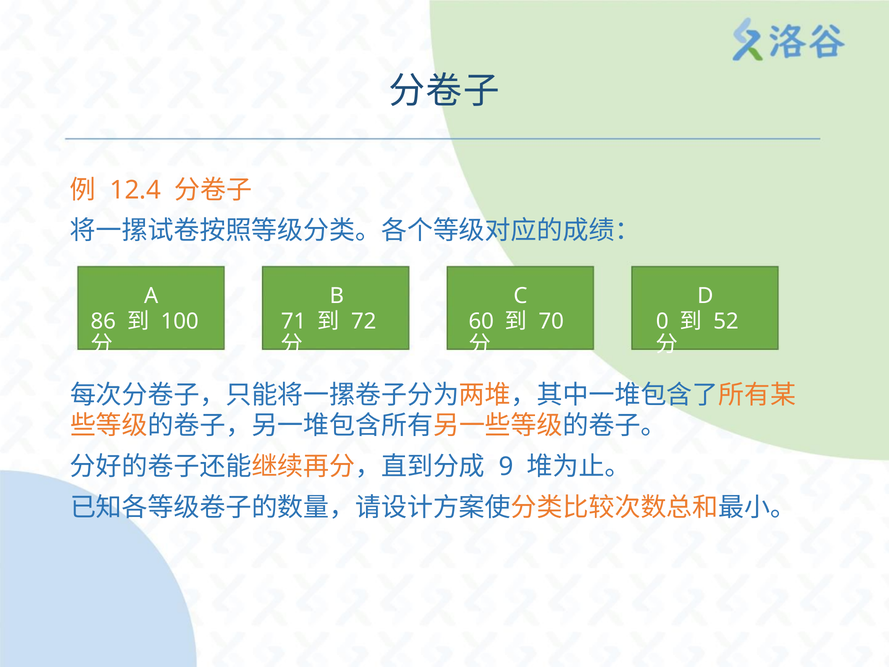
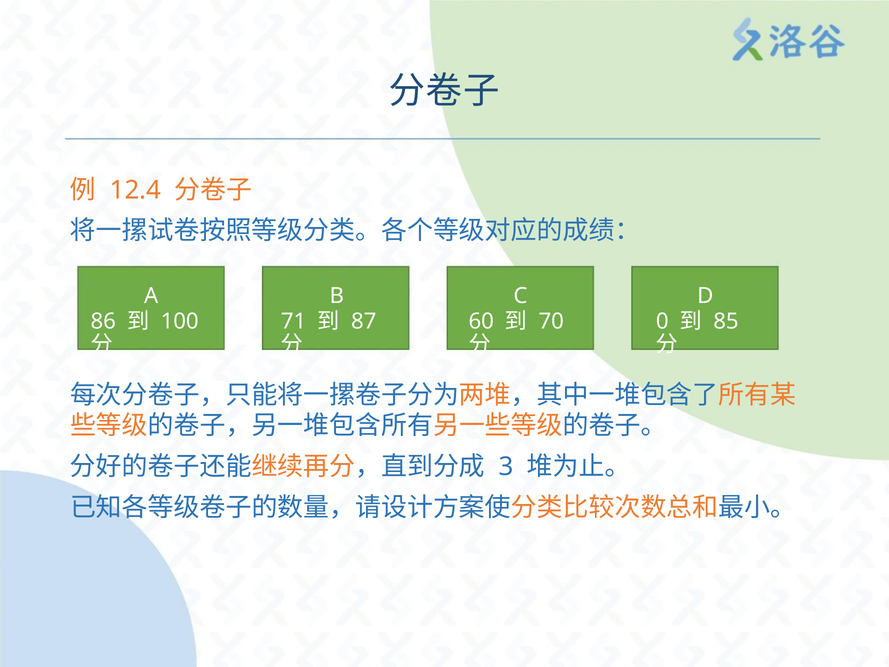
72: 72 -> 87 (364, 321)
52: 52 -> 85 (726, 321)
9: 9 -> 3 (506, 467)
